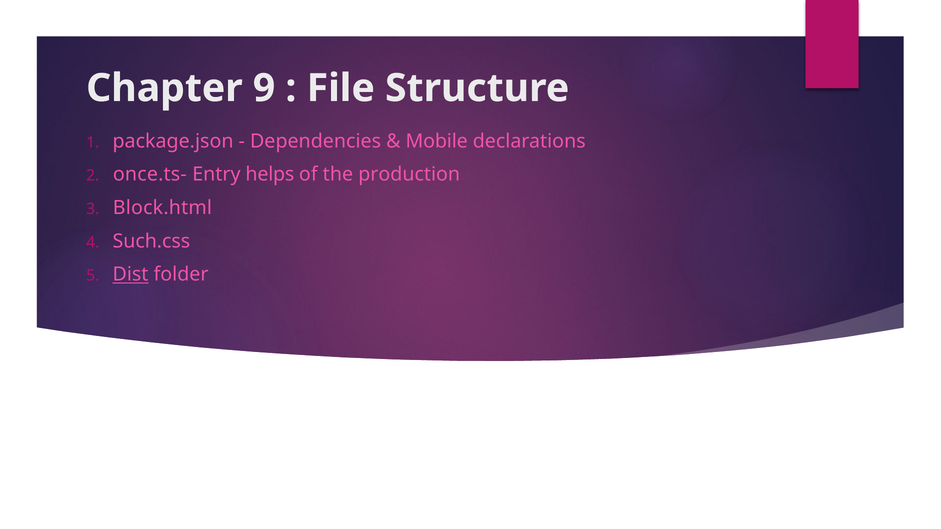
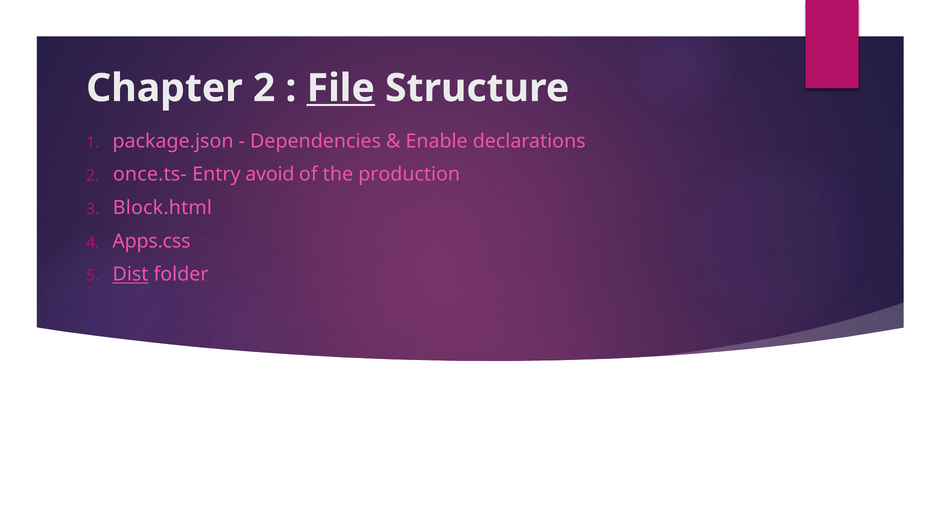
Chapter 9: 9 -> 2 (264, 88)
File underline: none -> present (341, 88)
Mobile: Mobile -> Enable (437, 141)
helps: helps -> avoid (270, 175)
Such.css: Such.css -> Apps.css (151, 241)
